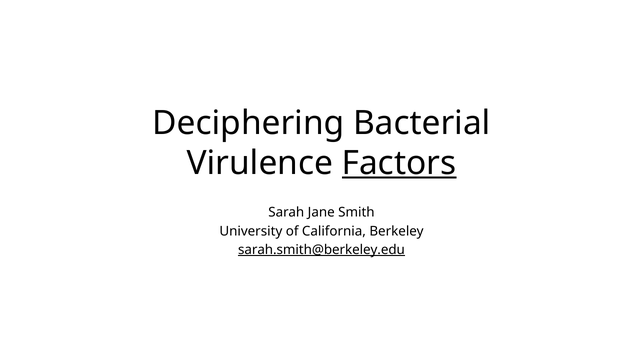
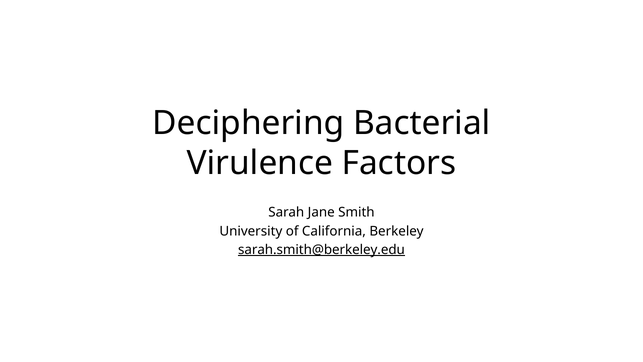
Factors underline: present -> none (399, 163)
